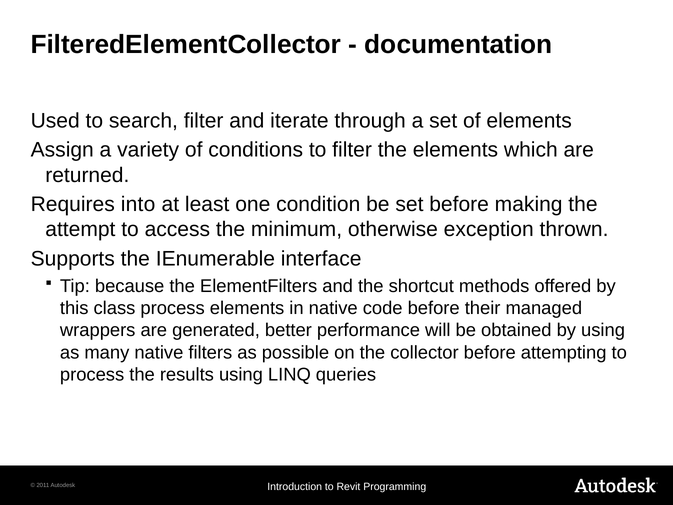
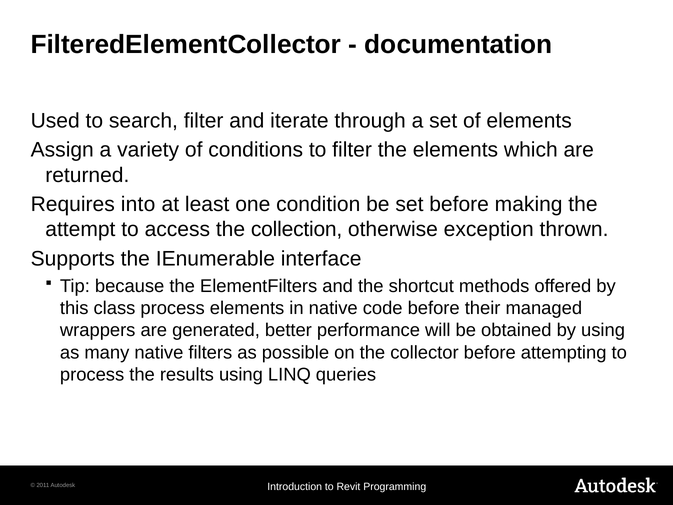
minimum: minimum -> collection (297, 229)
